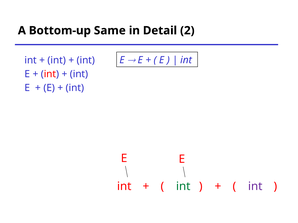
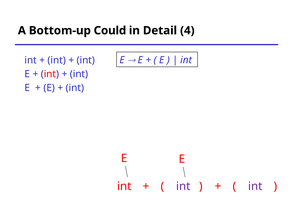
Same: Same -> Could (110, 31)
2: 2 -> 4 (187, 31)
int colour: green -> purple (183, 187)
